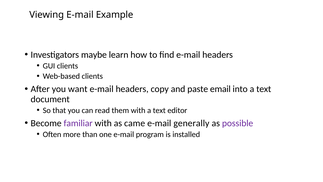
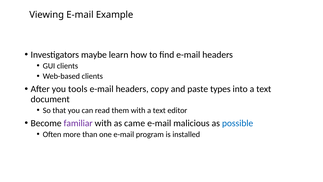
want: want -> tools (78, 89)
email: email -> types (220, 89)
generally: generally -> malicious (191, 123)
possible colour: purple -> blue (238, 123)
